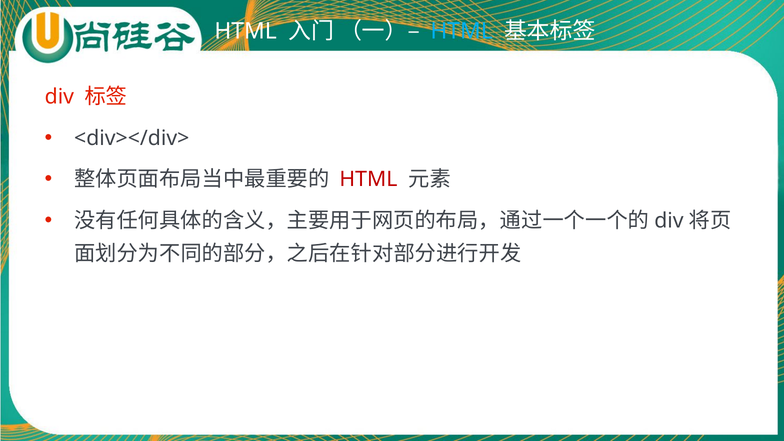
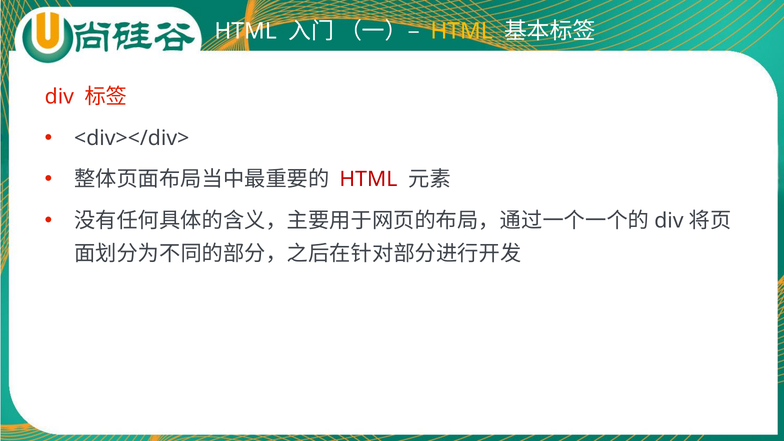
HTML colour: light blue -> yellow (462, 31)
